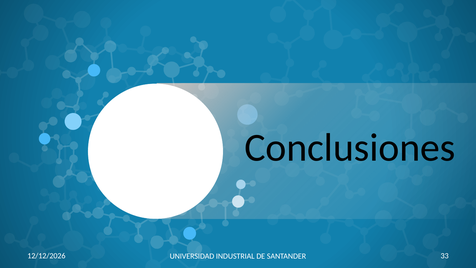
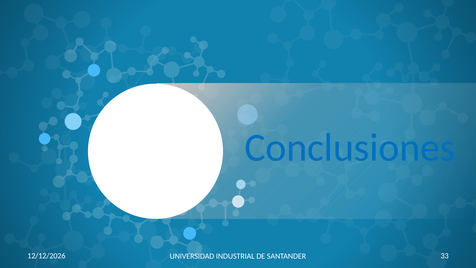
Conclusiones colour: black -> blue (350, 147)
